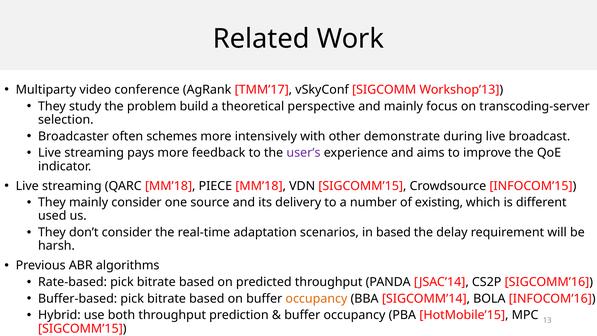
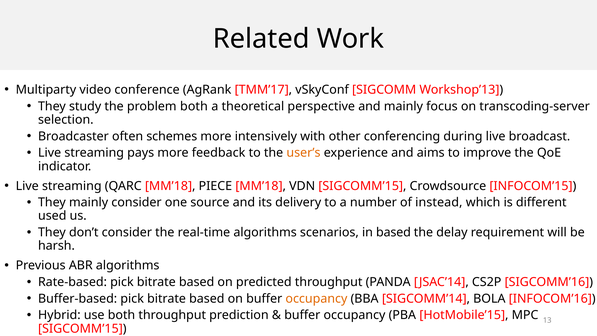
problem build: build -> both (194, 106)
demonstrate: demonstrate -> conferencing (402, 136)
user’s colour: purple -> orange (303, 153)
of existing: existing -> instead (439, 202)
real-time adaptation: adaptation -> algorithms (265, 232)
